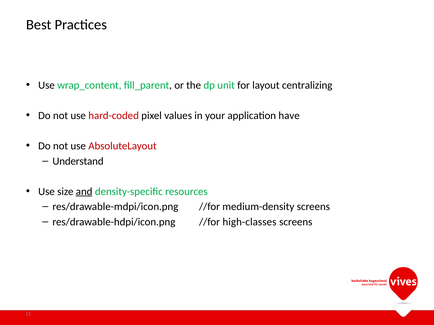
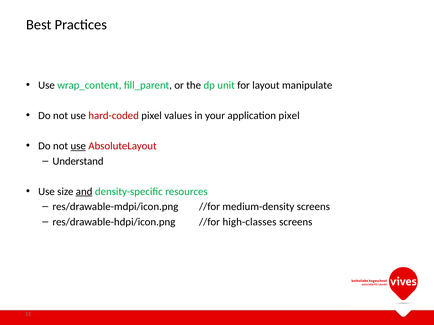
centralizing: centralizing -> manipulate (307, 85)
application have: have -> pixel (289, 116)
use underline: none -> present (78, 146)
